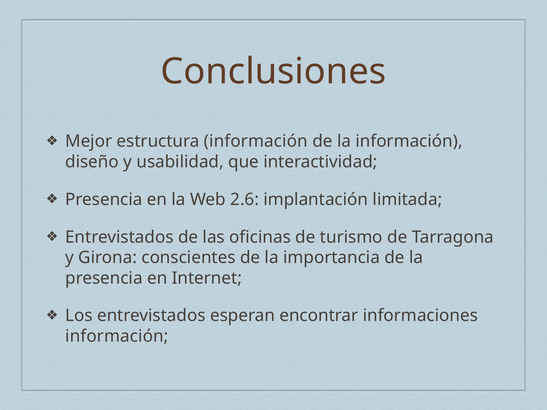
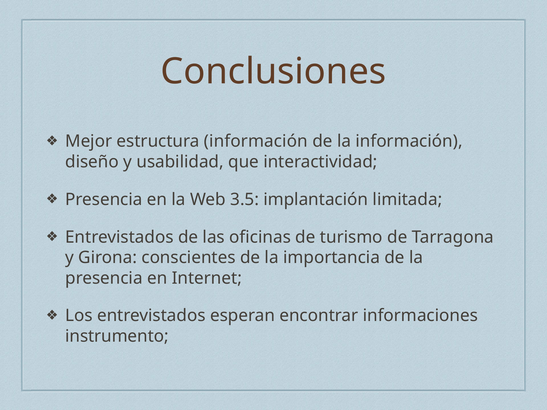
2.6: 2.6 -> 3.5 (245, 200)
información: información -> instrumento (117, 336)
